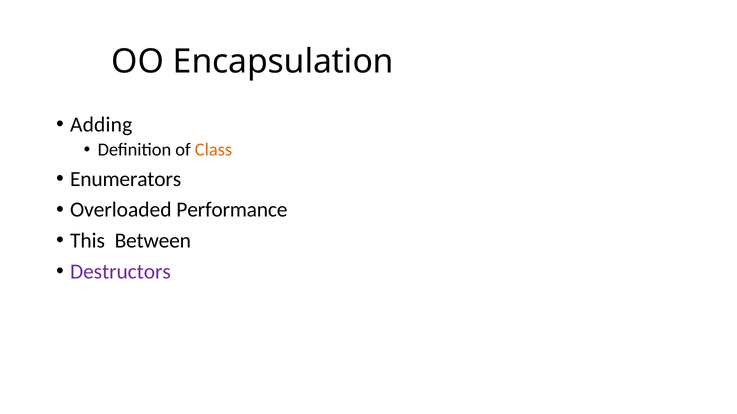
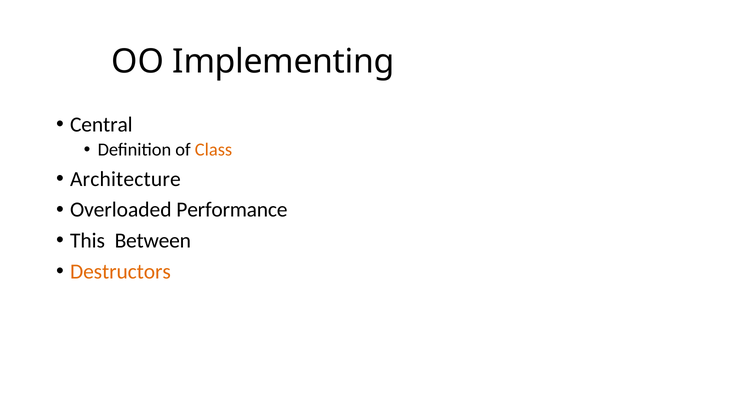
Encapsulation: Encapsulation -> Implementing (283, 62)
Adding: Adding -> Central (101, 125)
Enumerators: Enumerators -> Architecture (125, 179)
Destructors colour: purple -> orange (120, 272)
